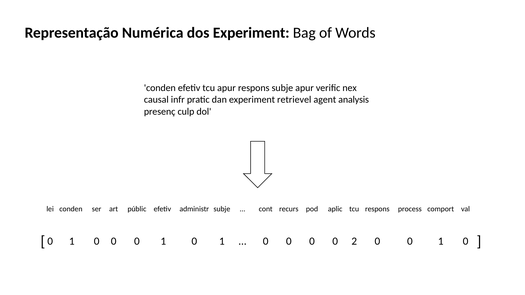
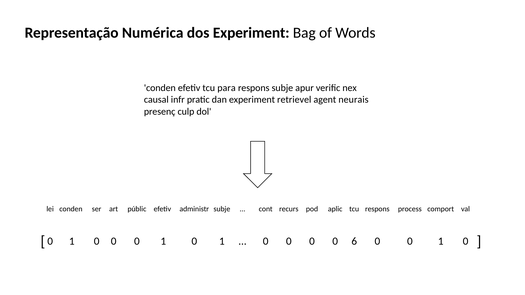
tcu apur: apur -> para (226, 88)
analysis: analysis -> neurais (354, 100)
2: 2 -> 6 (354, 242)
